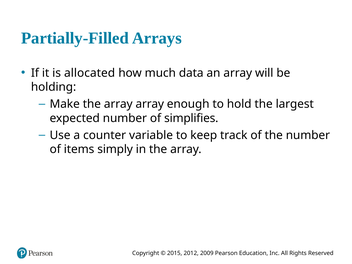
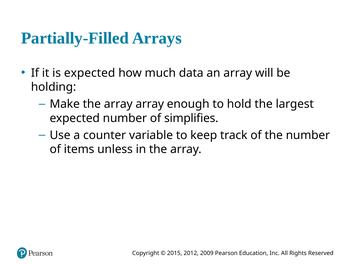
is allocated: allocated -> expected (90, 73)
simply: simply -> unless (115, 149)
